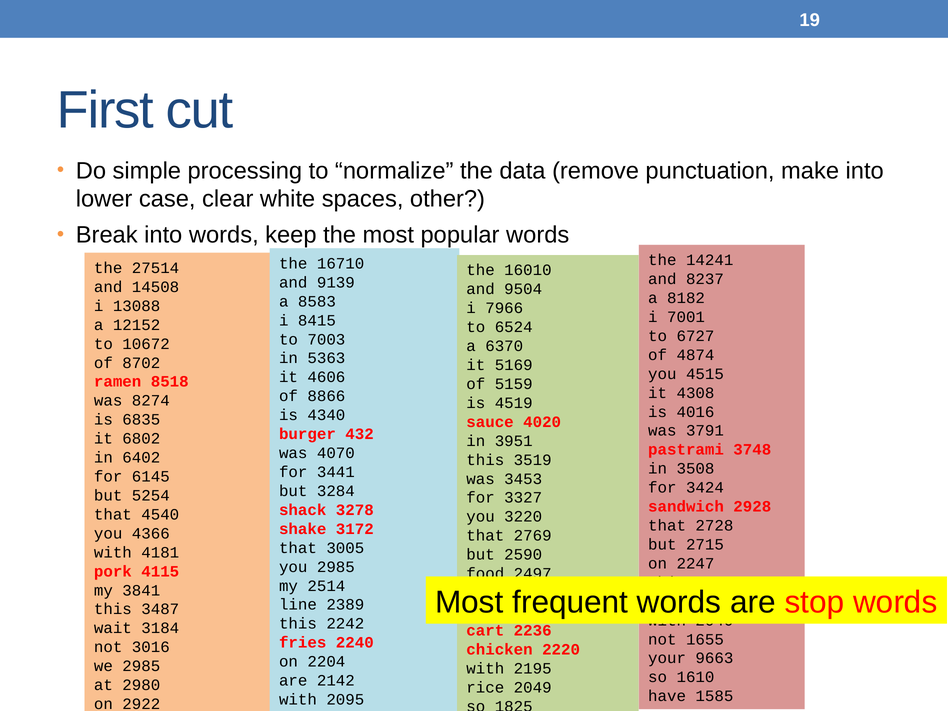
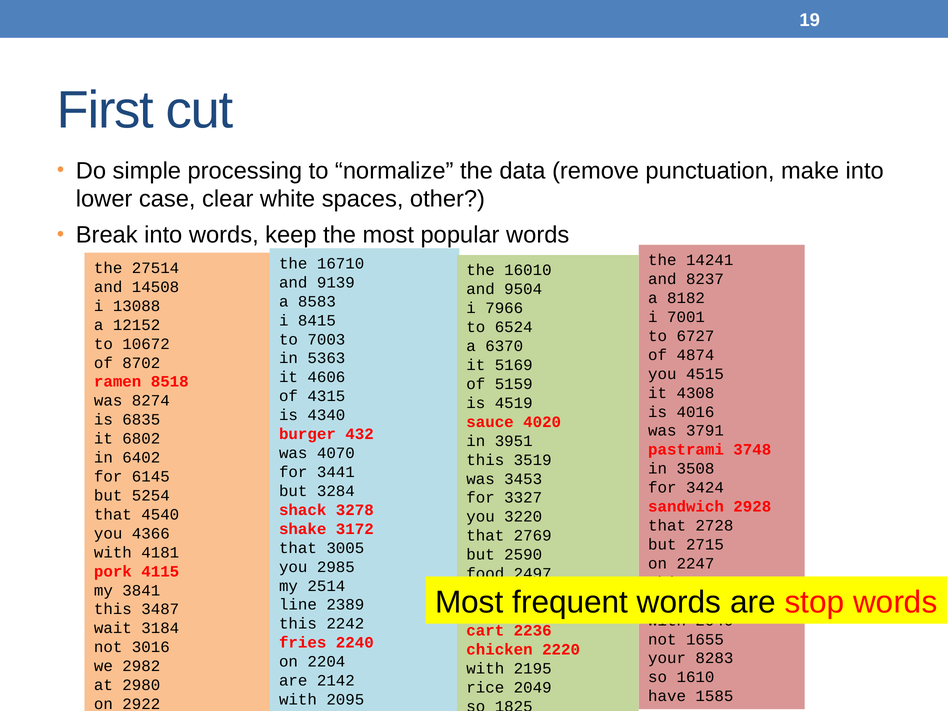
8866: 8866 -> 4315 (326, 396)
9663: 9663 -> 8283 (714, 658)
we 2985: 2985 -> 2982 (141, 666)
